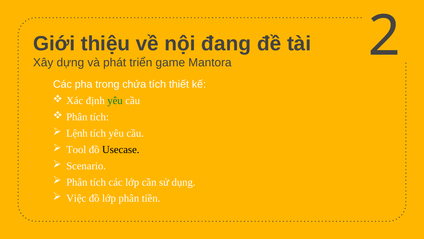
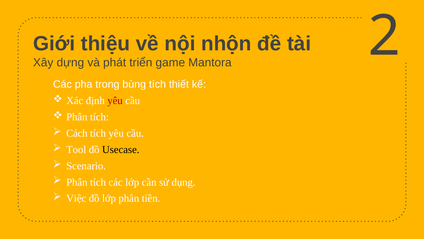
đang: đang -> nhộn (226, 44)
chứa: chứa -> bùng (134, 84)
yêu colour: green -> red (115, 101)
Lệnh: Lệnh -> Cách (77, 133)
